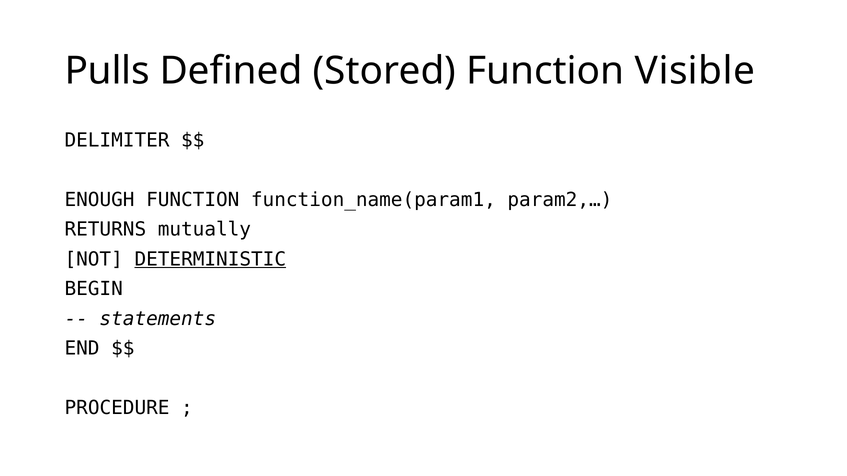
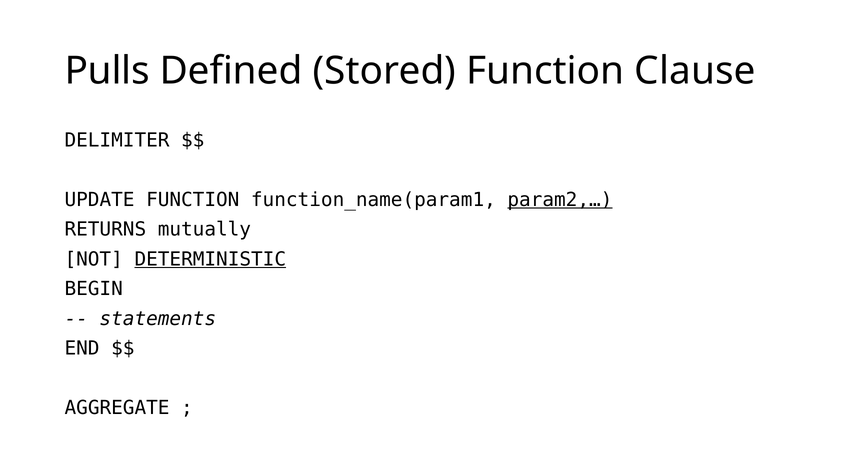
Visible: Visible -> Clause (695, 71)
ENOUGH: ENOUGH -> UPDATE (100, 200)
param2,… underline: none -> present (560, 200)
PROCEDURE: PROCEDURE -> AGGREGATE (117, 408)
